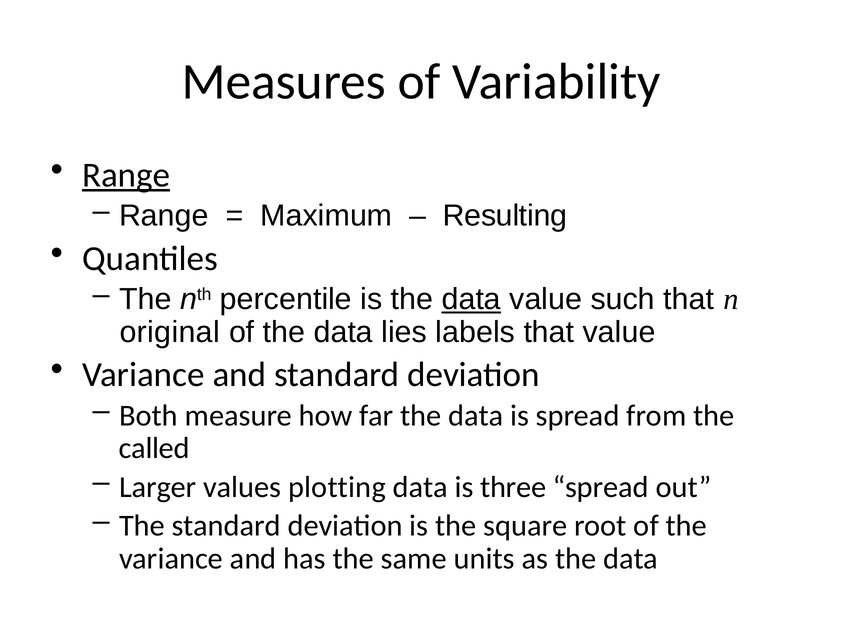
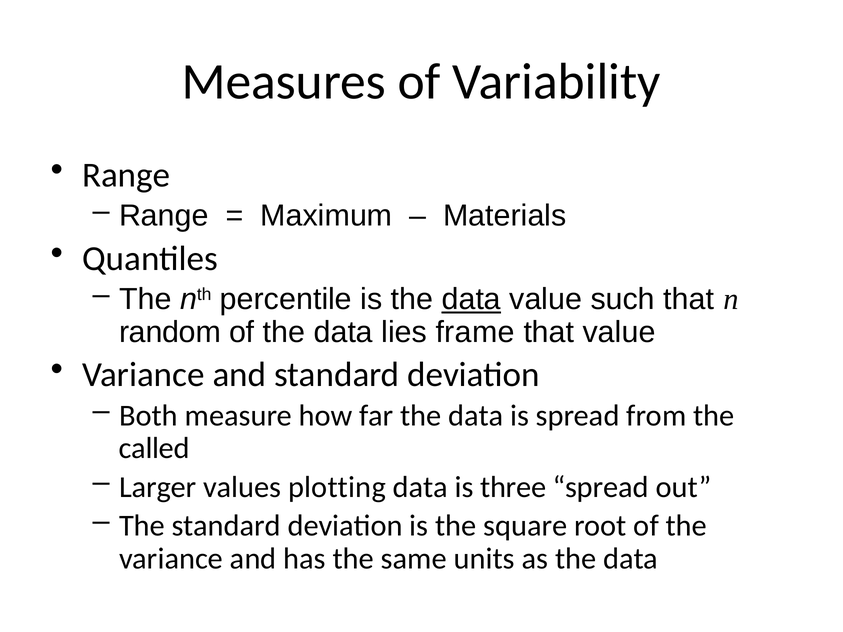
Range underline: present -> none (126, 175)
Resulting: Resulting -> Materials (505, 216)
original: original -> random (170, 332)
labels: labels -> frame (475, 332)
